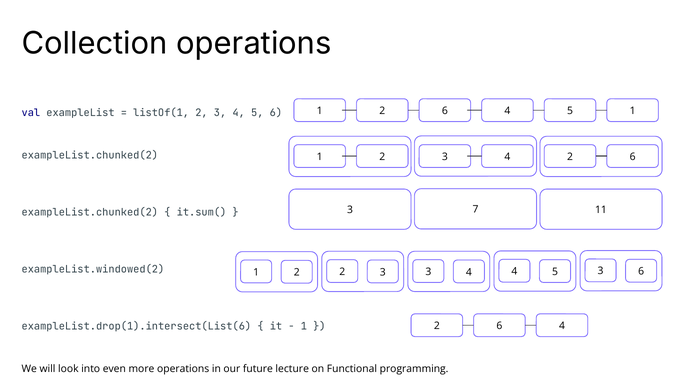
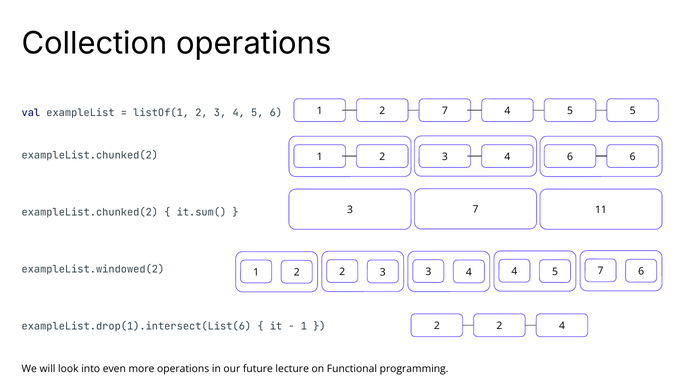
1 2 6: 6 -> 7 (445, 111)
5 1: 1 -> 5 (633, 111)
4 2: 2 -> 6 (570, 157)
5 3: 3 -> 7 (601, 271)
6: 6 -> 2 (499, 326)
